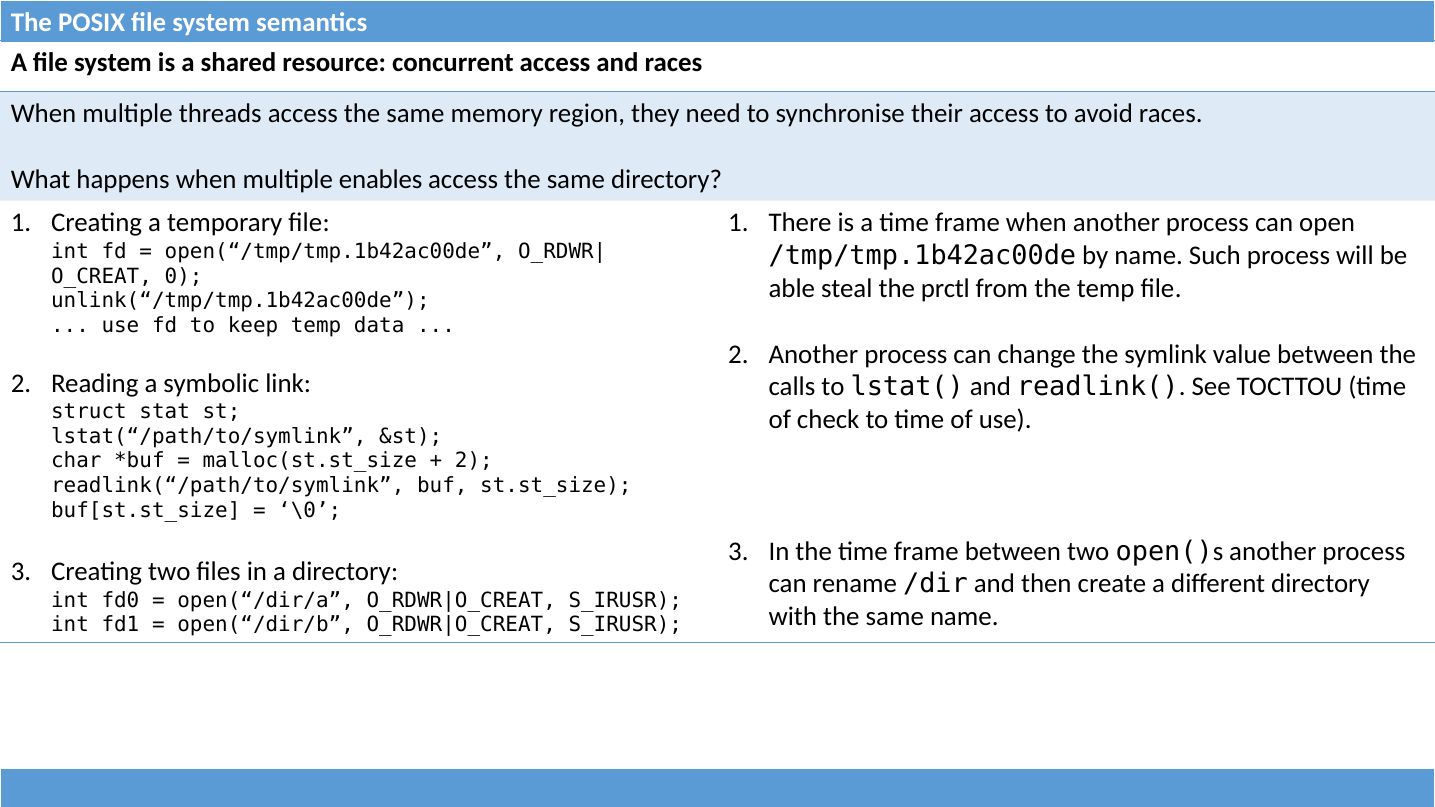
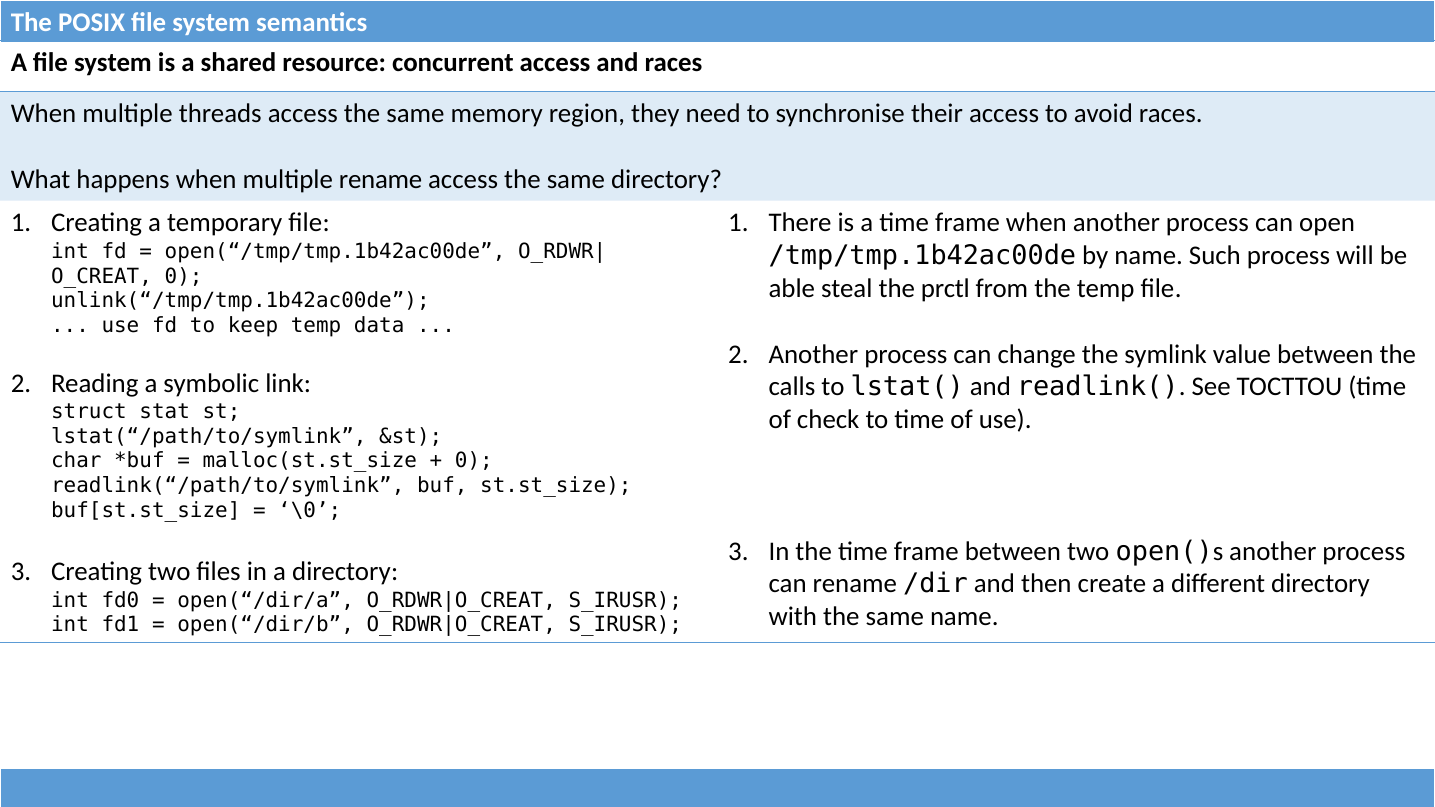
multiple enables: enables -> rename (381, 179)
2: 2 -> 0 (474, 461)
